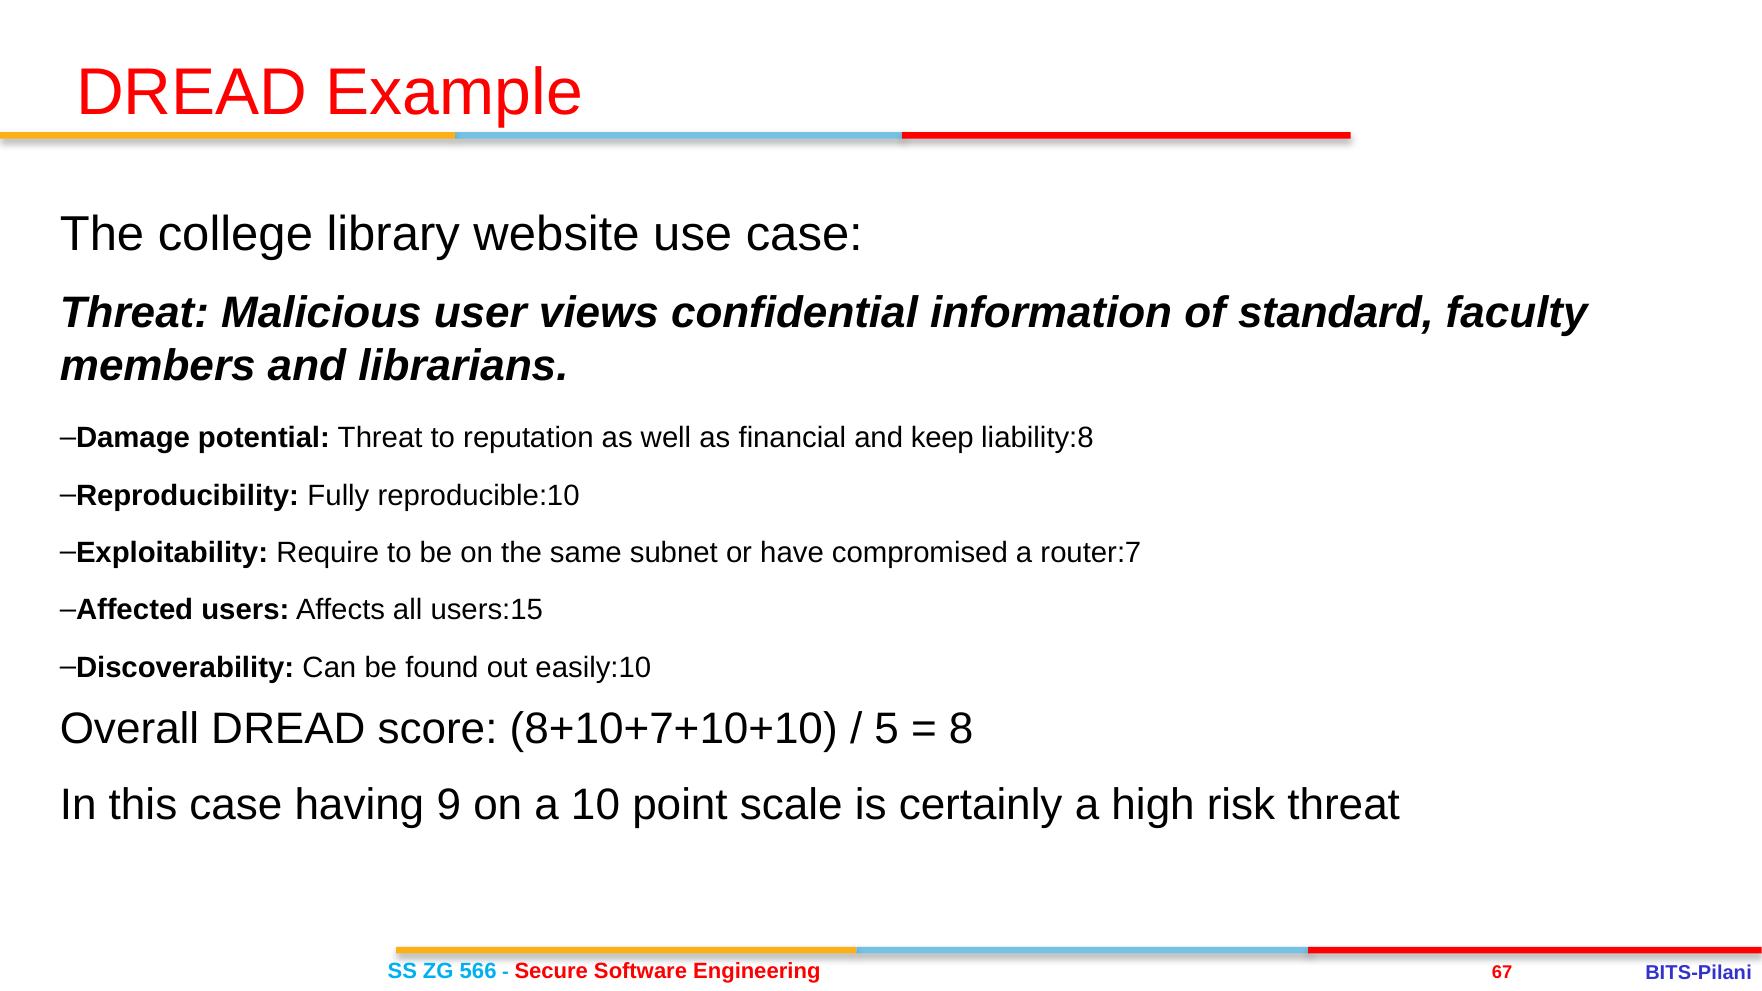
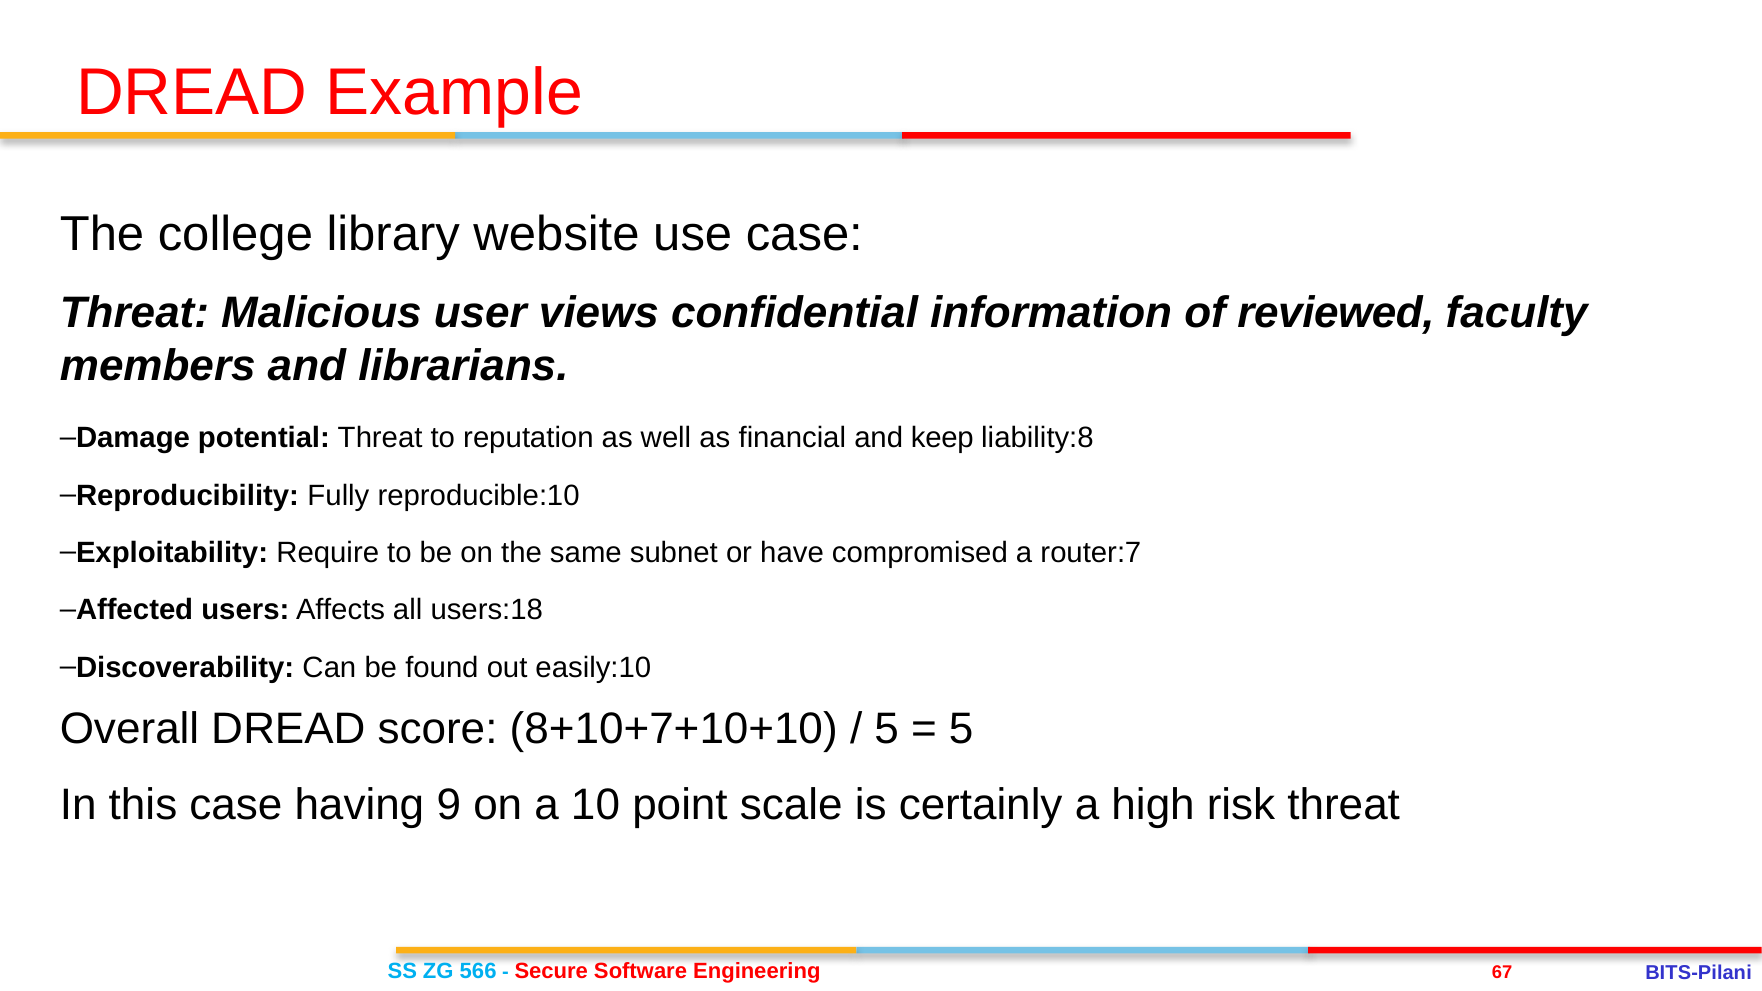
standard: standard -> reviewed (1336, 313)
users:15: users:15 -> users:18 (487, 610)
8: 8 -> 5 (961, 729)
